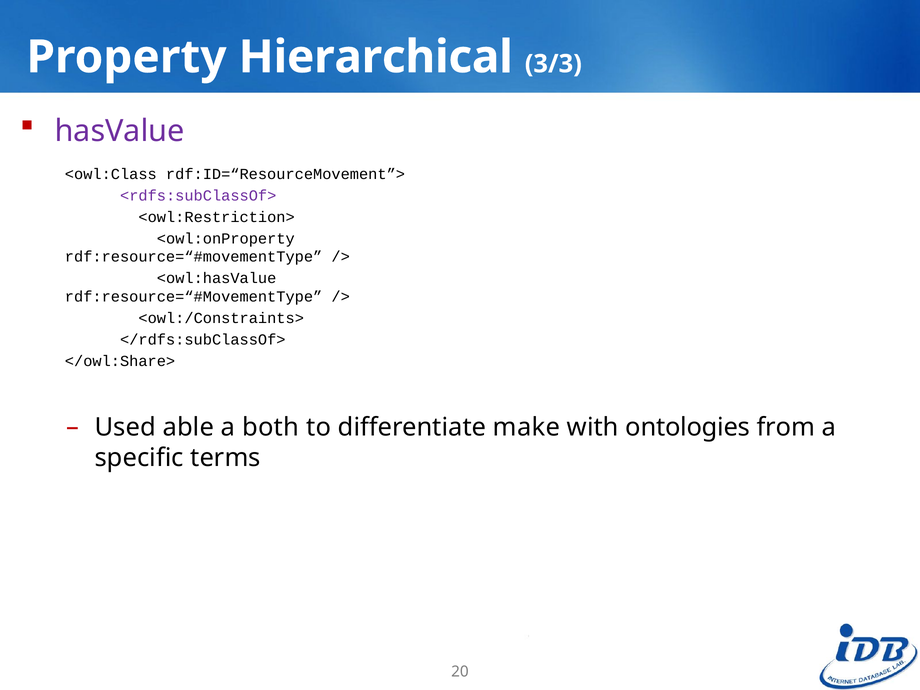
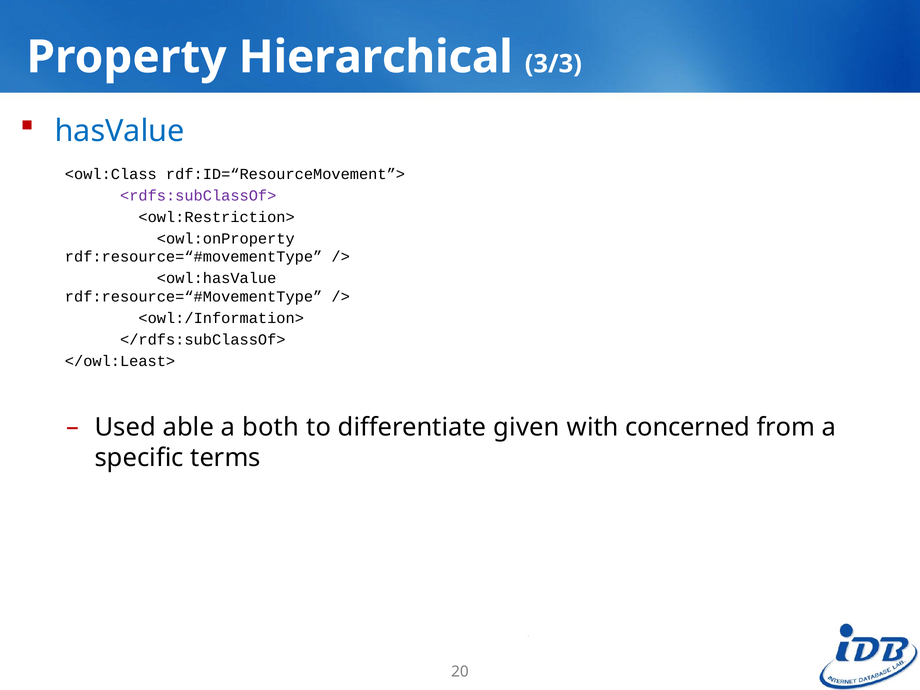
hasValue colour: purple -> blue (120, 131)
<owl:/Constraints>: <owl:/Constraints> -> <owl:/Information> (221, 318)
</owl:Share>: </owl:Share> -> </owl:Least> (120, 361)
make: make -> given (526, 427)
ontologies: ontologies -> concerned (688, 427)
